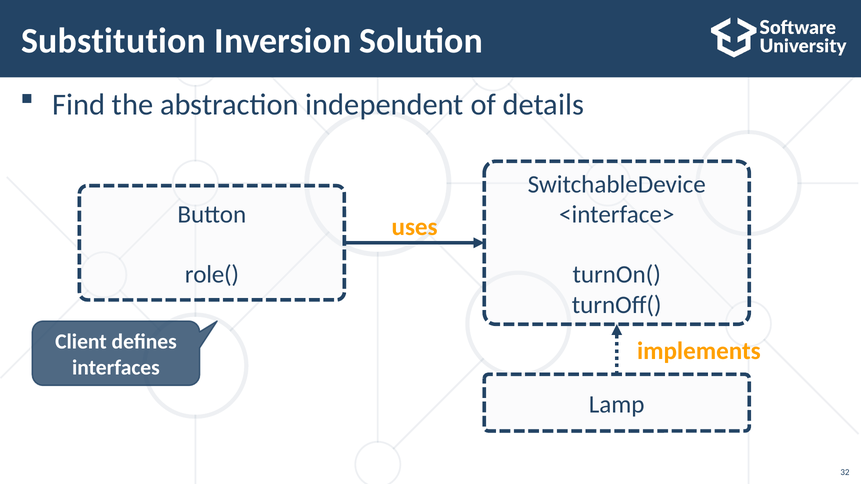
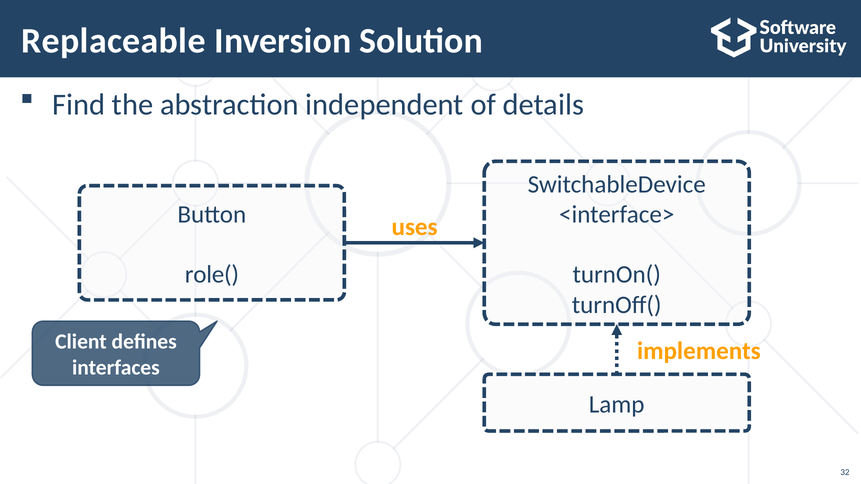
Substitution: Substitution -> Replaceable (114, 41)
